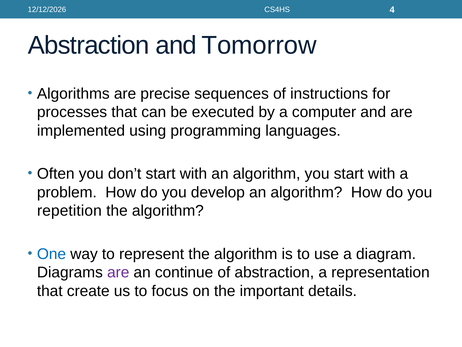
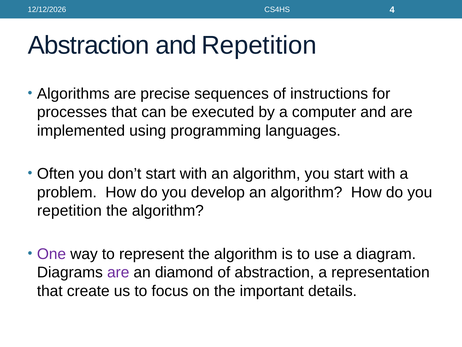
and Tomorrow: Tomorrow -> Repetition (259, 45)
One colour: blue -> purple (51, 254)
continue: continue -> diamond (184, 272)
